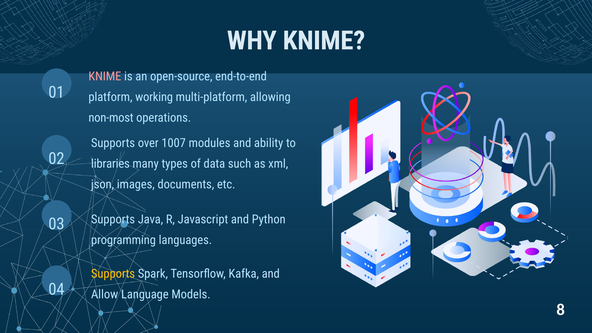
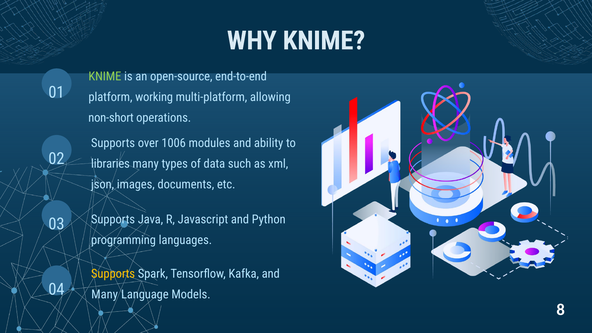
KNIME colour: pink -> light green (105, 76)
non-most: non-most -> non-short (111, 118)
1007: 1007 -> 1006 (174, 143)
Allow: Allow -> Many (105, 294)
